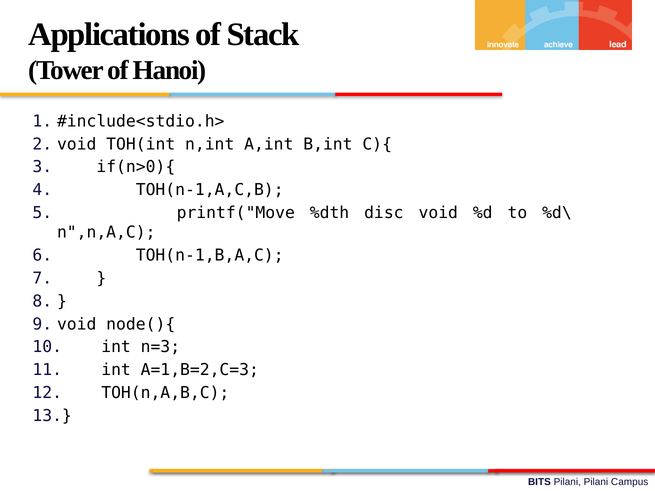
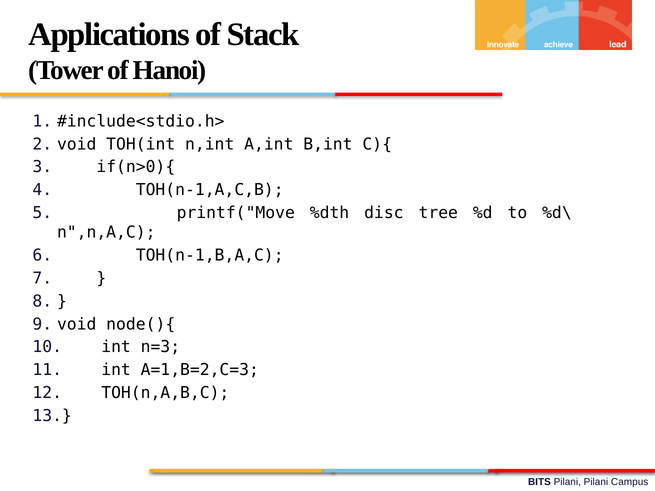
disc void: void -> tree (438, 213)
